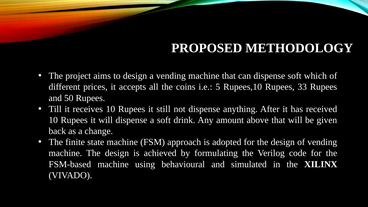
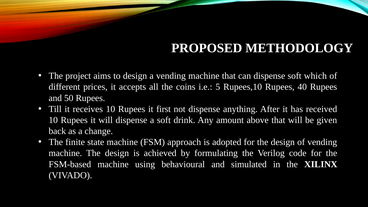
33: 33 -> 40 (302, 87)
still: still -> first (164, 109)
